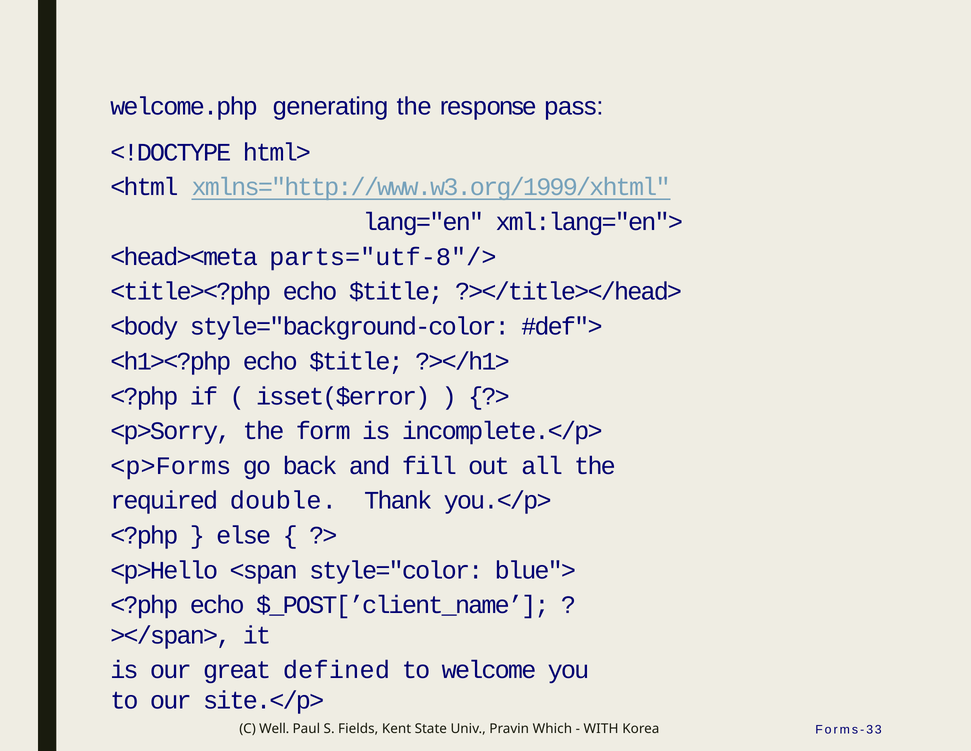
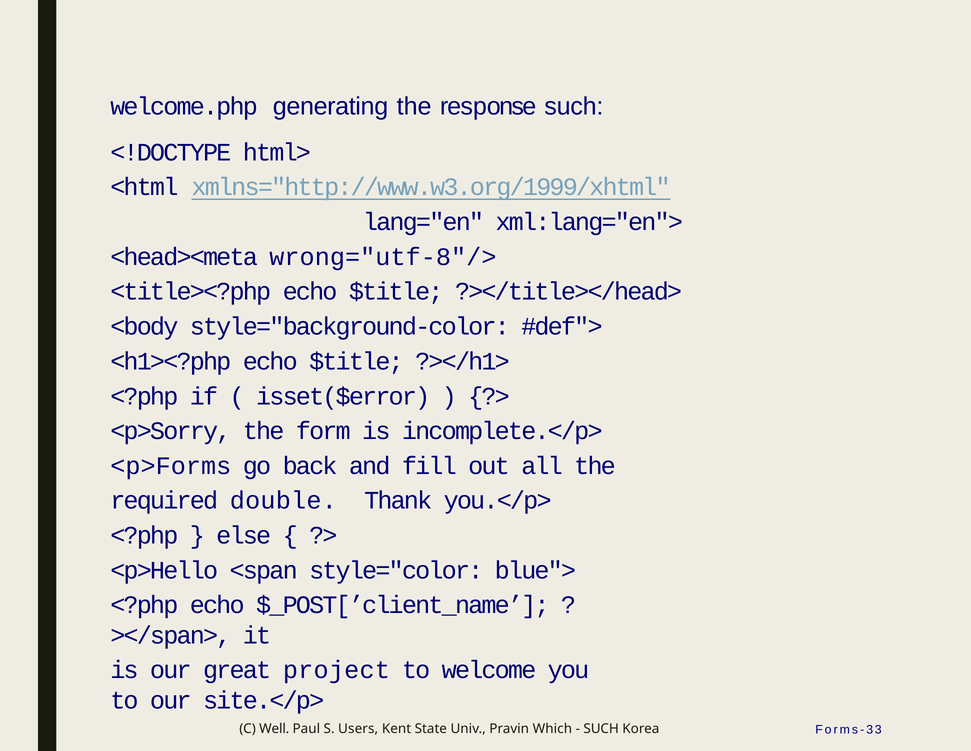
response pass: pass -> such (574, 106)
parts="utf-8"/>: parts="utf-8"/> -> wrong="utf-8"/> (383, 257)
defined: defined -> project (336, 670)
Fields: Fields -> Users (358, 728)
WITH: WITH -> SUCH (601, 728)
